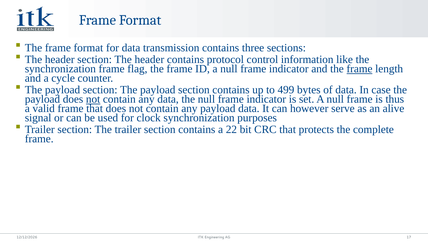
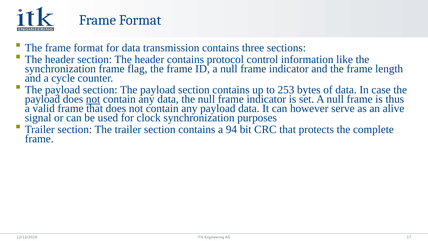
frame underline: present -> none (360, 69)
499: 499 -> 253 (286, 90)
22: 22 -> 94 (231, 129)
